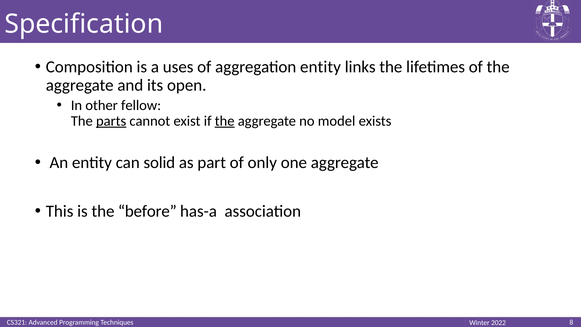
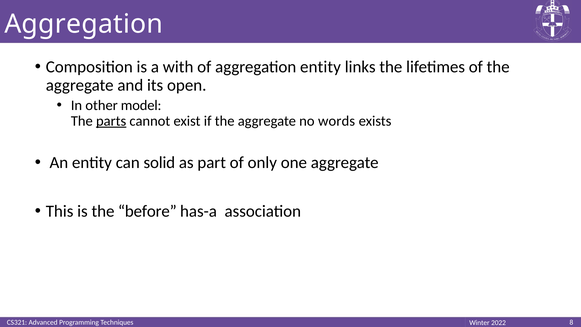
Specification: Specification -> Aggregation (84, 24)
uses: uses -> with (178, 67)
fellow: fellow -> model (141, 105)
the underline: present -> none (225, 121)
model: model -> words (337, 121)
